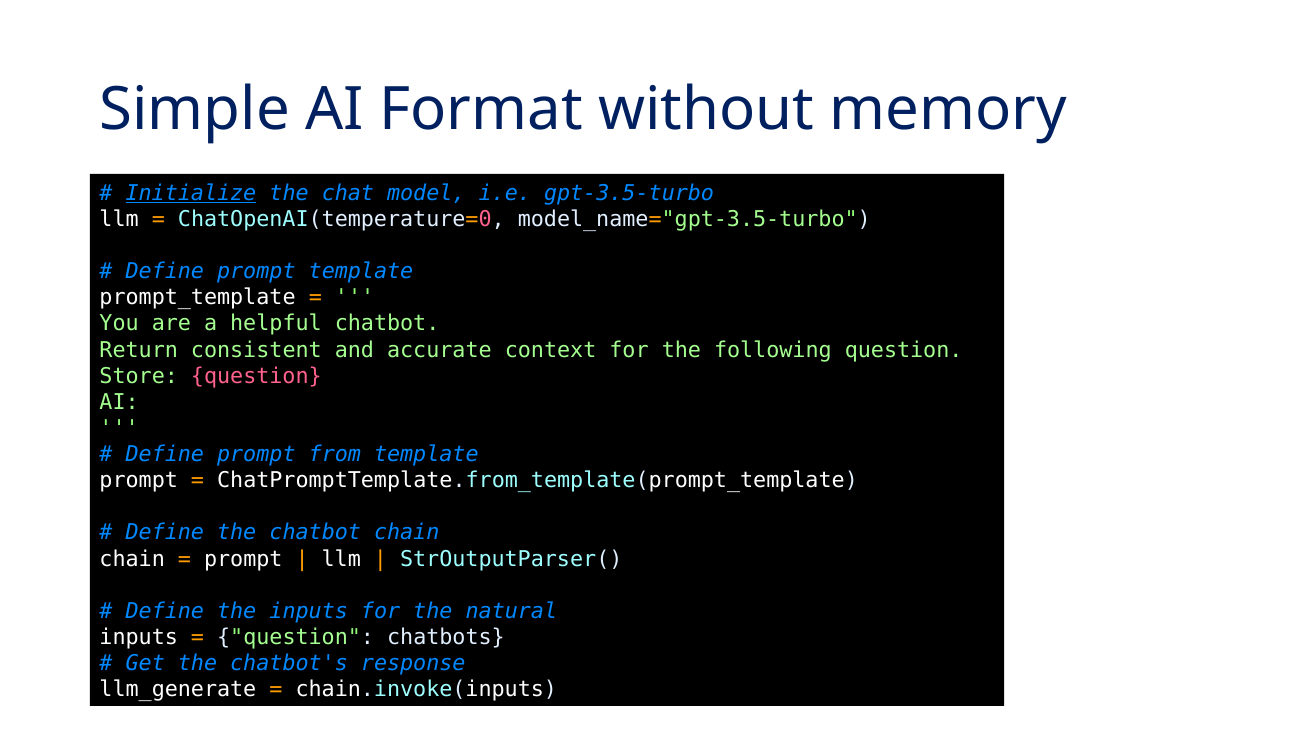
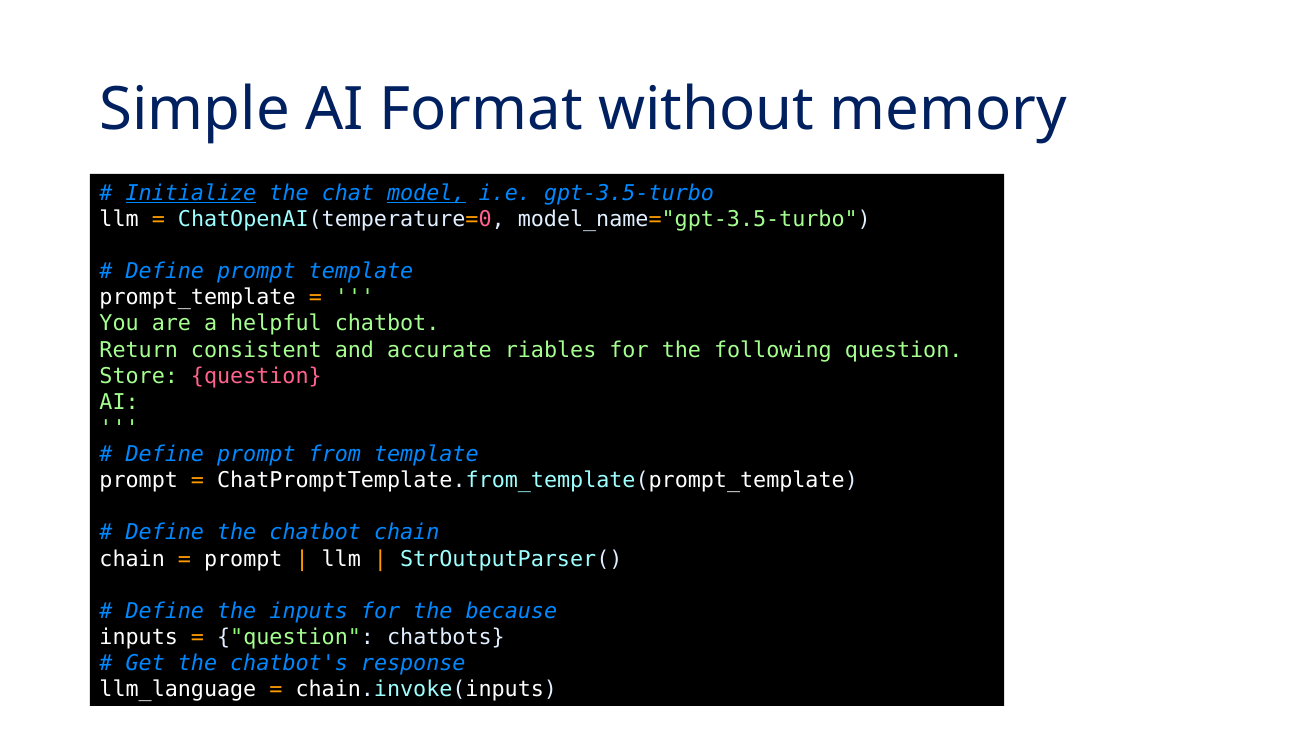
model underline: none -> present (426, 193)
context: context -> riables (551, 350)
natural: natural -> because (511, 611)
llm_generate: llm_generate -> llm_language (178, 690)
